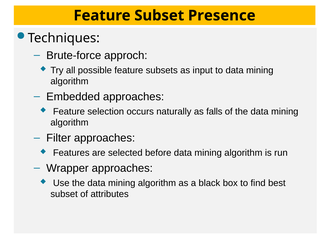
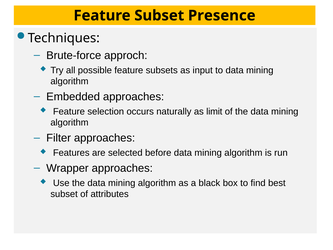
falls: falls -> limit (214, 111)
